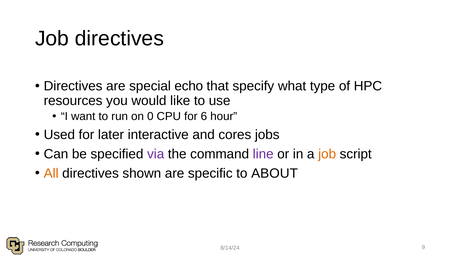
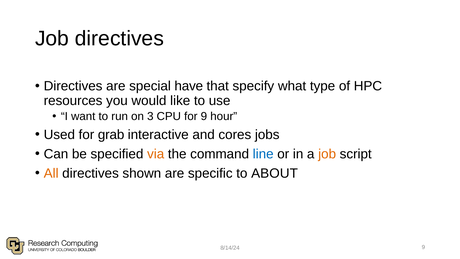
echo: echo -> have (189, 86)
0: 0 -> 3 (150, 116)
for 6: 6 -> 9 (204, 116)
later: later -> grab (111, 135)
via colour: purple -> orange (156, 154)
line colour: purple -> blue (263, 154)
